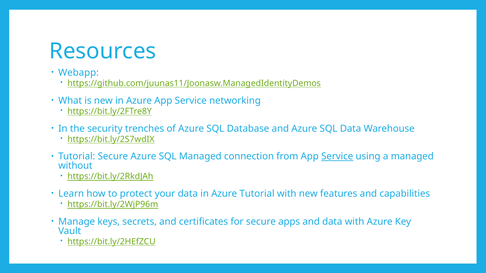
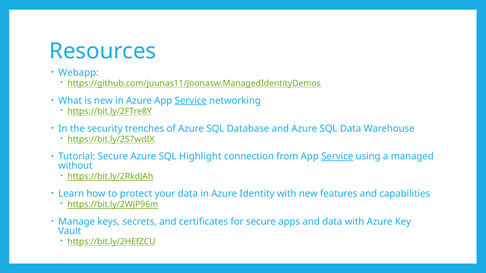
Service underline: none -> present (191, 101)
SQL Managed: Managed -> Highlight (200, 157)
Azure Tutorial: Tutorial -> Identity (257, 194)
